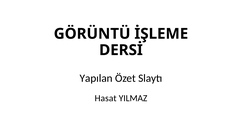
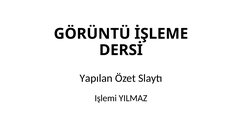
Hasat: Hasat -> Işlemi (106, 98)
